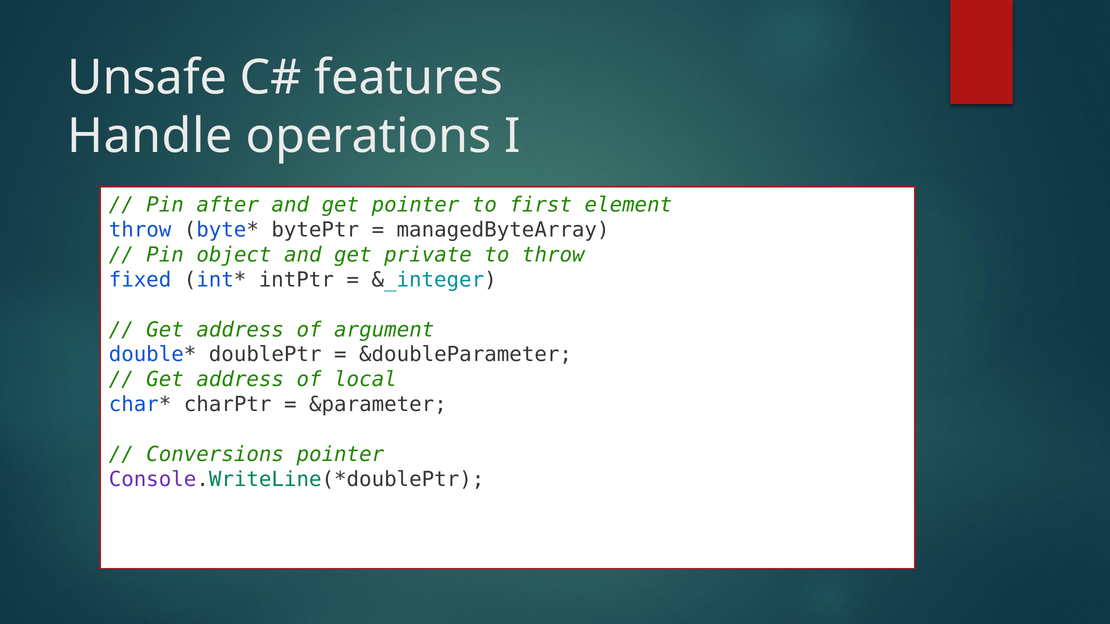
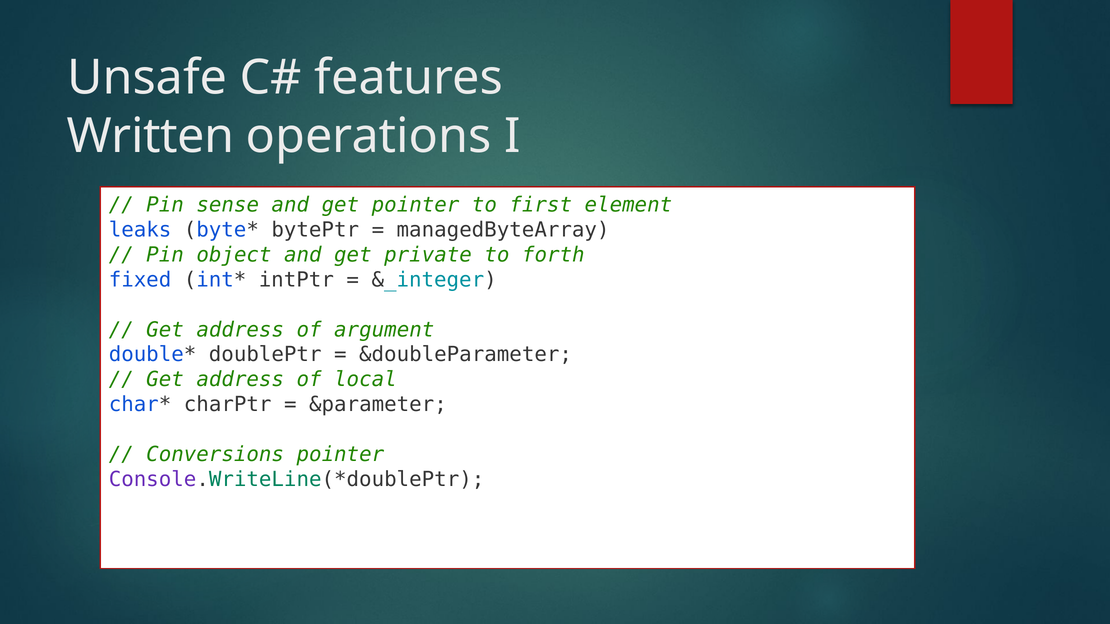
Handle: Handle -> Written (150, 136)
after: after -> sense (228, 205)
throw: throw -> leaks (140, 230)
to throw: throw -> forth (553, 255)
